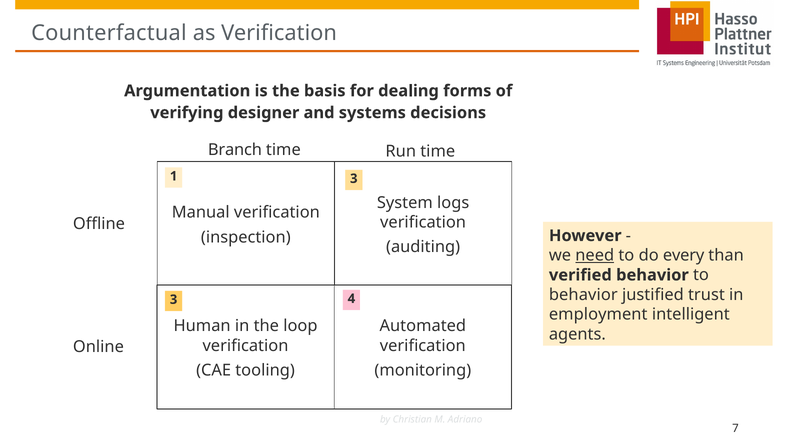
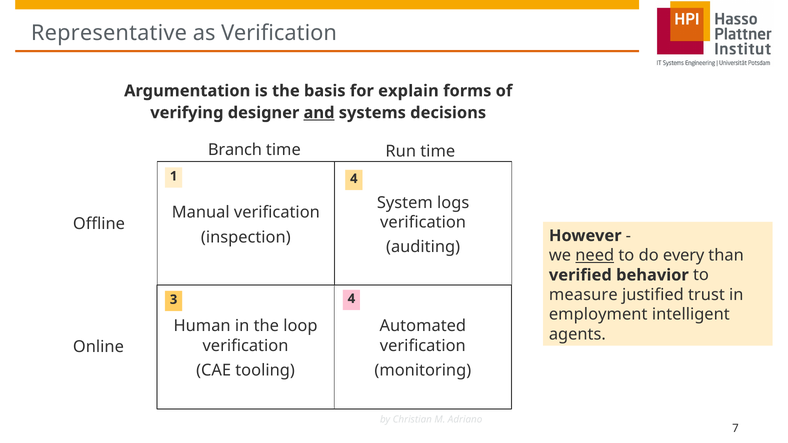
Counterfactual: Counterfactual -> Representative (109, 33)
dealing: dealing -> explain (408, 91)
and underline: none -> present (319, 113)
1 3: 3 -> 4 (354, 179)
behavior: behavior -> measure (583, 295)
